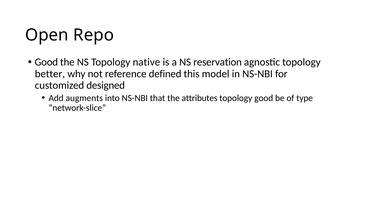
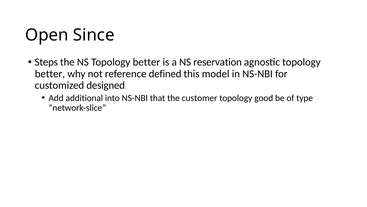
Repo: Repo -> Since (94, 35)
Good: Good -> Steps (46, 62)
NS Topology native: native -> better (146, 62)
augments: augments -> additional (84, 98)
attributes: attributes -> customer (200, 98)
